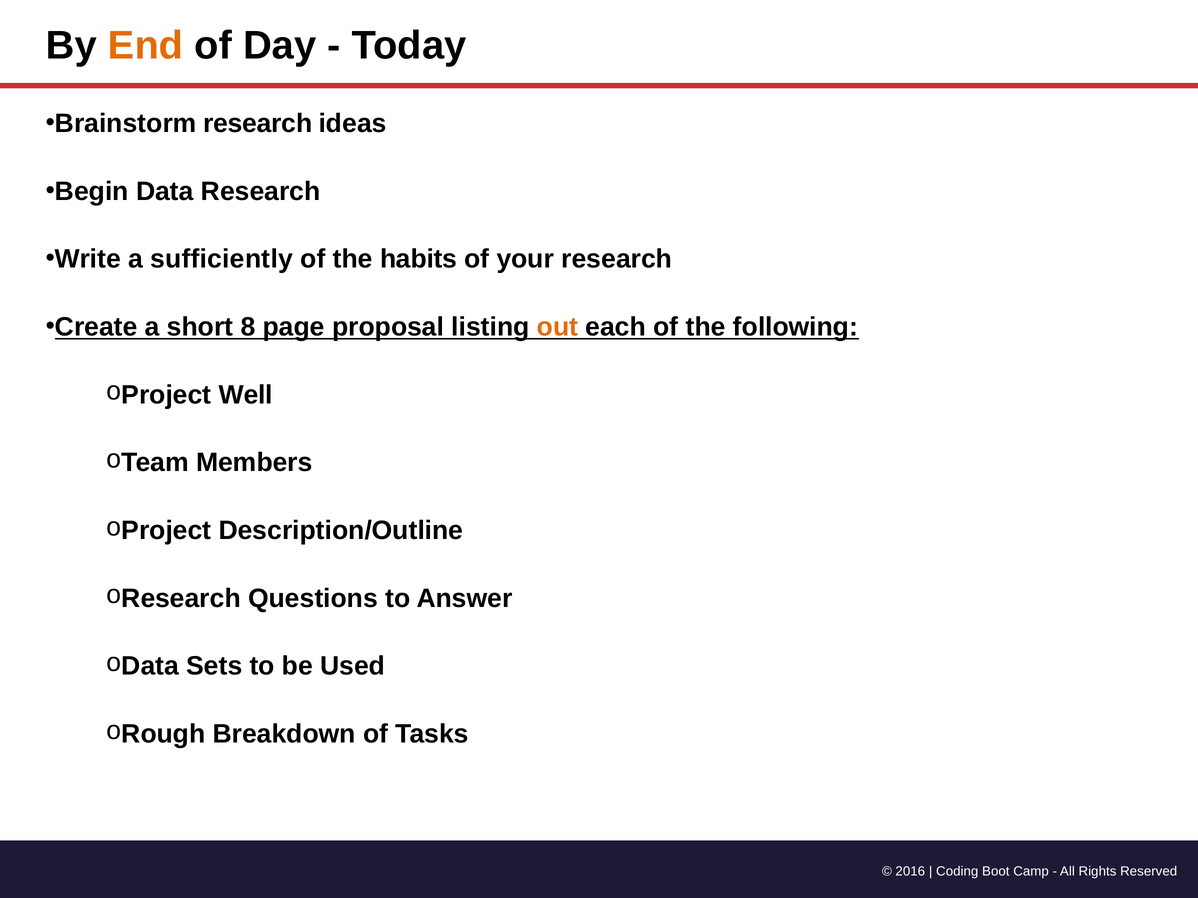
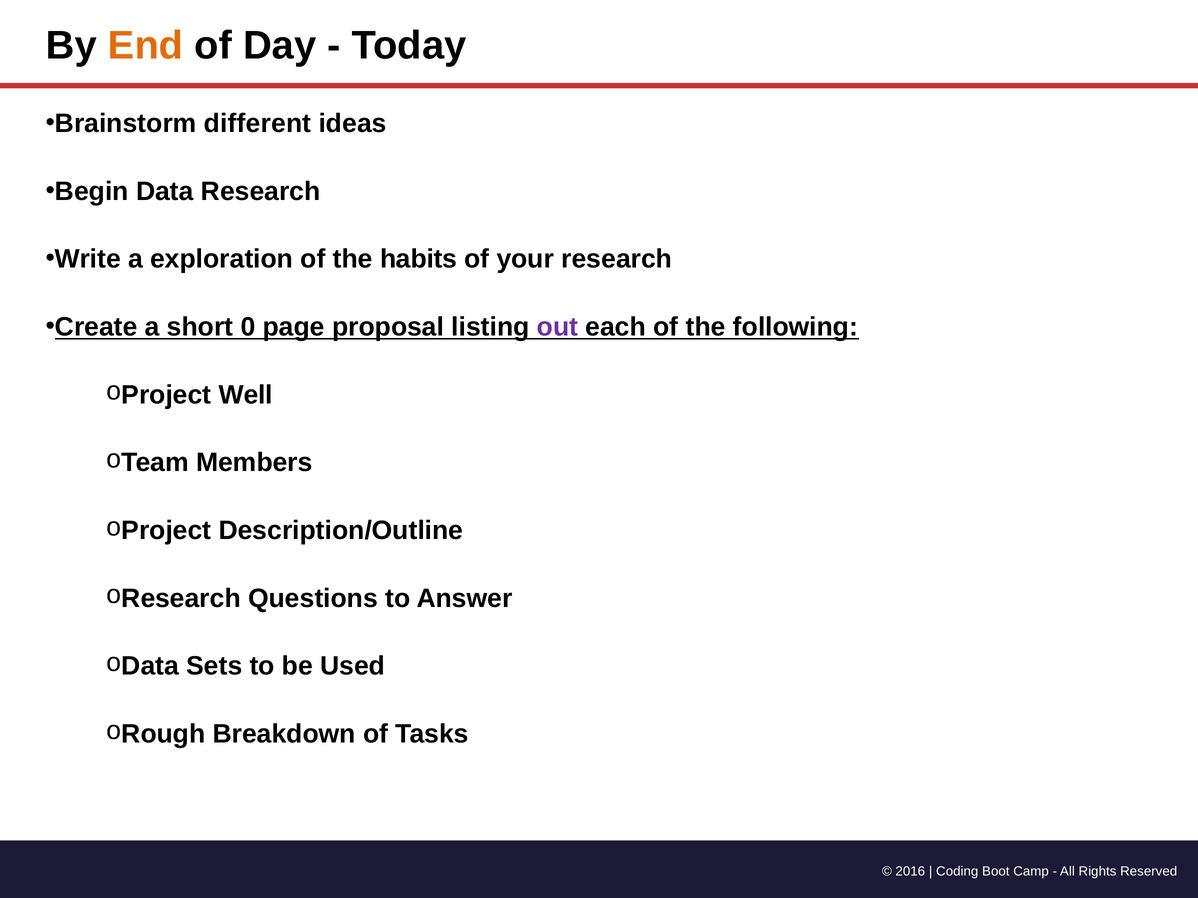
Brainstorm research: research -> different (258, 124)
sufficiently: sufficiently -> exploration (222, 259)
8: 8 -> 0 (248, 327)
out colour: orange -> purple (557, 327)
